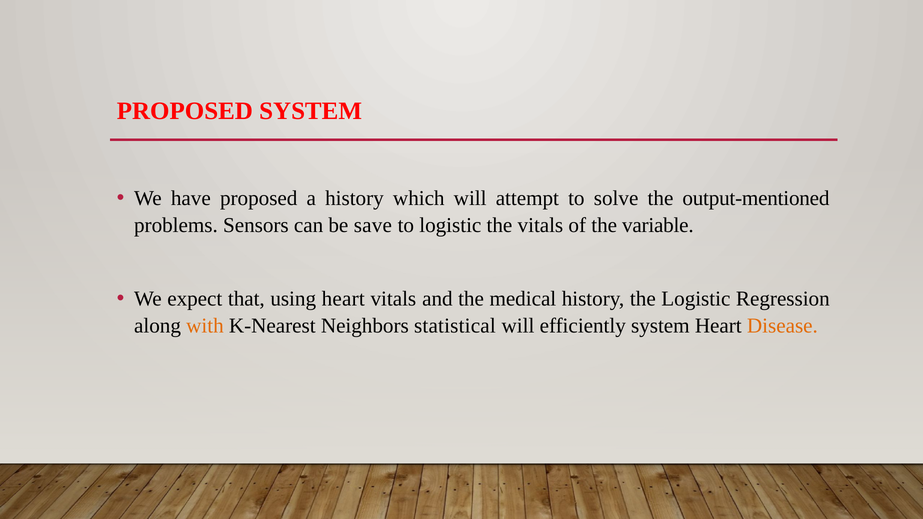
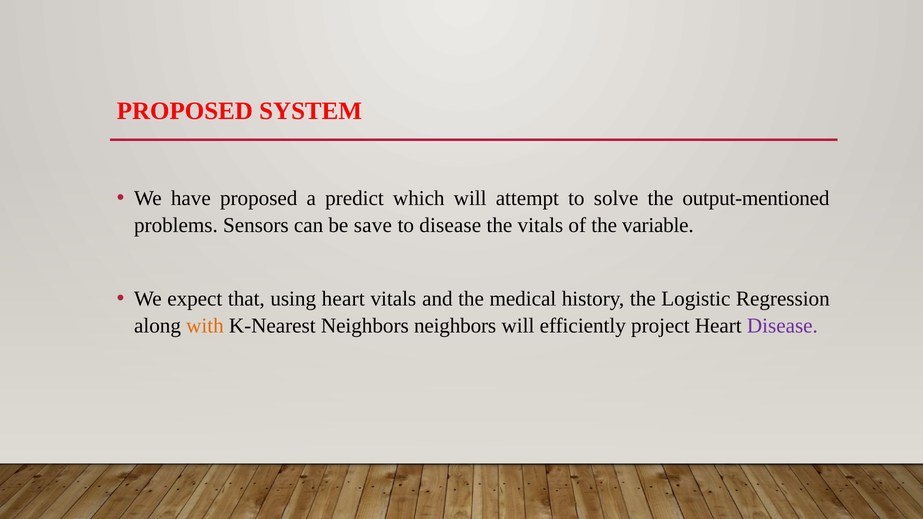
a history: history -> predict (354, 198)
to logistic: logistic -> disease (450, 225)
Neighbors statistical: statistical -> neighbors (455, 326)
efficiently system: system -> project (660, 326)
Disease colour: orange -> purple (782, 326)
